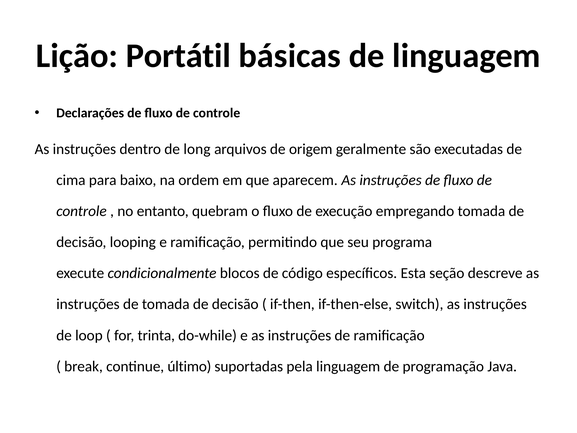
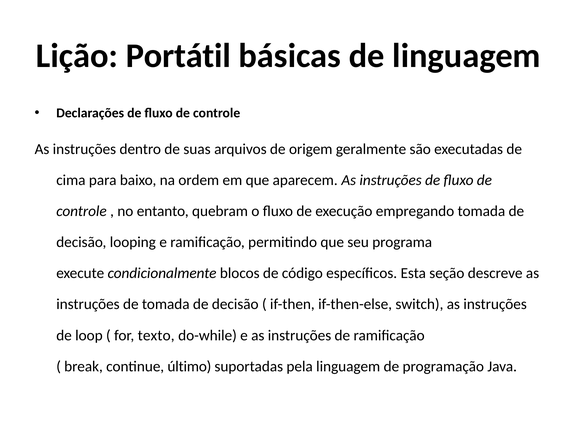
long: long -> suas (197, 149)
trinta: trinta -> texto (156, 335)
